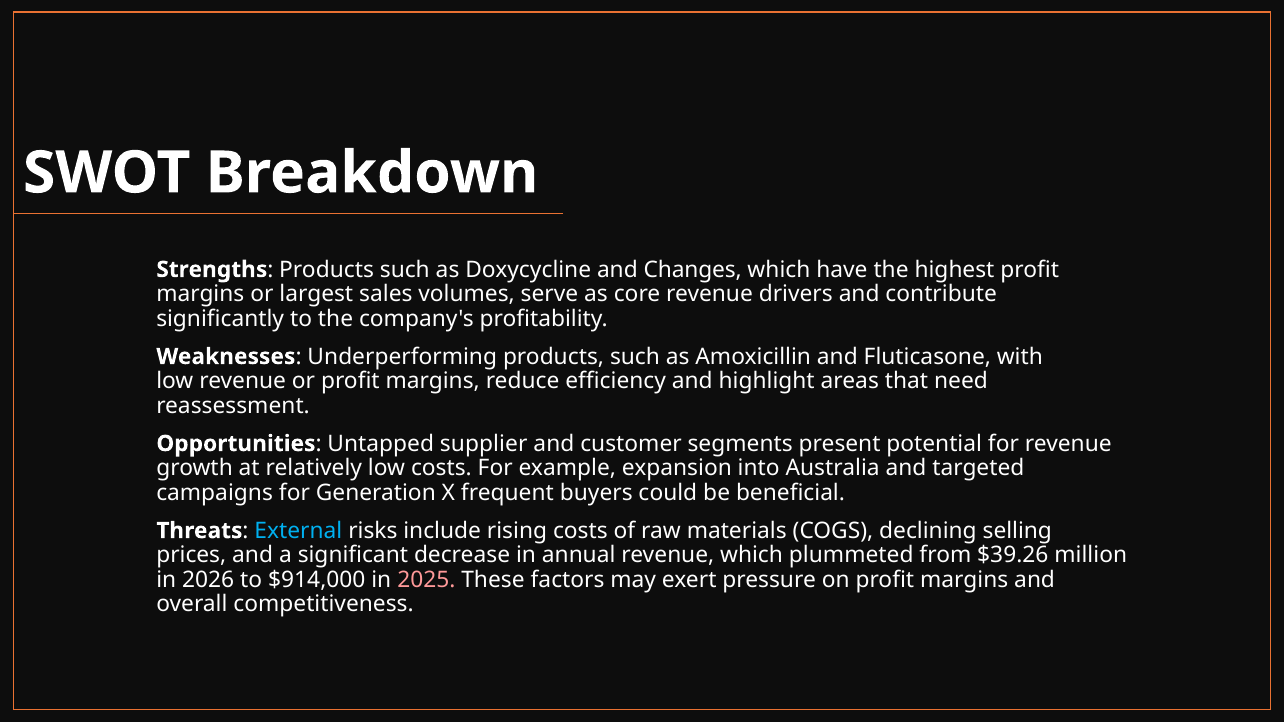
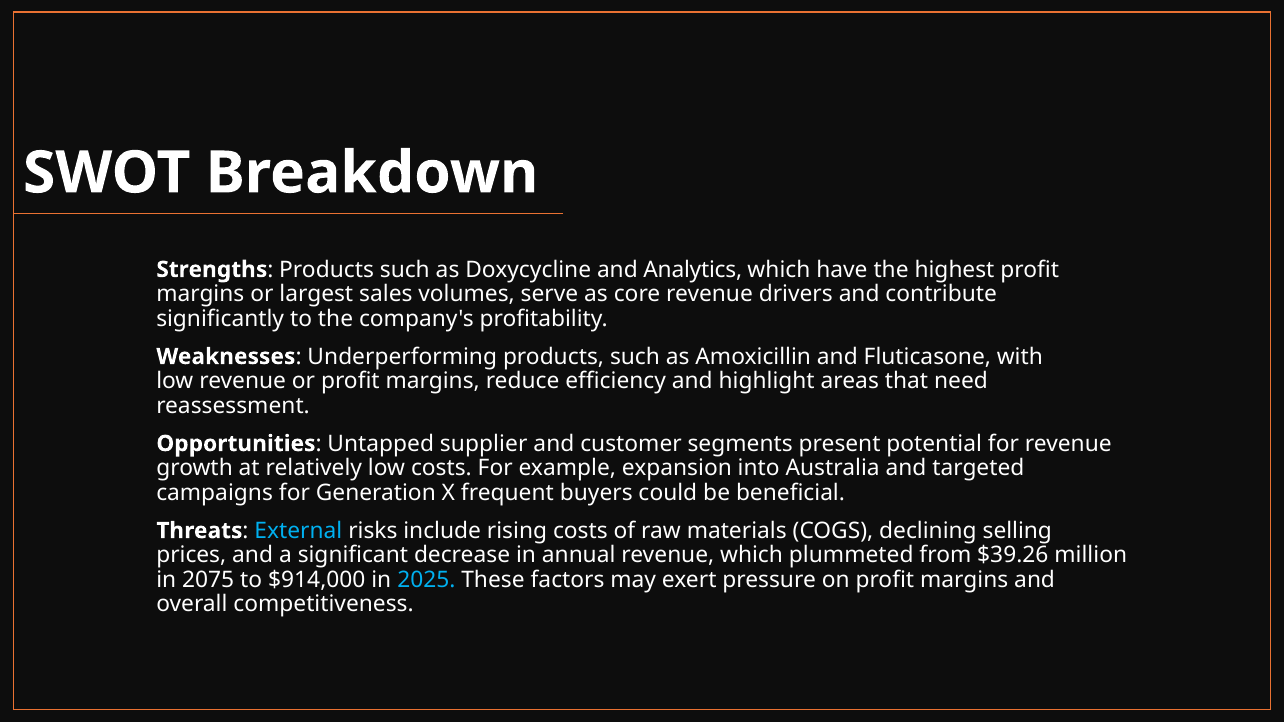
Changes: Changes -> Analytics (693, 270)
2026: 2026 -> 2075 (208, 580)
2025 colour: pink -> light blue (426, 580)
